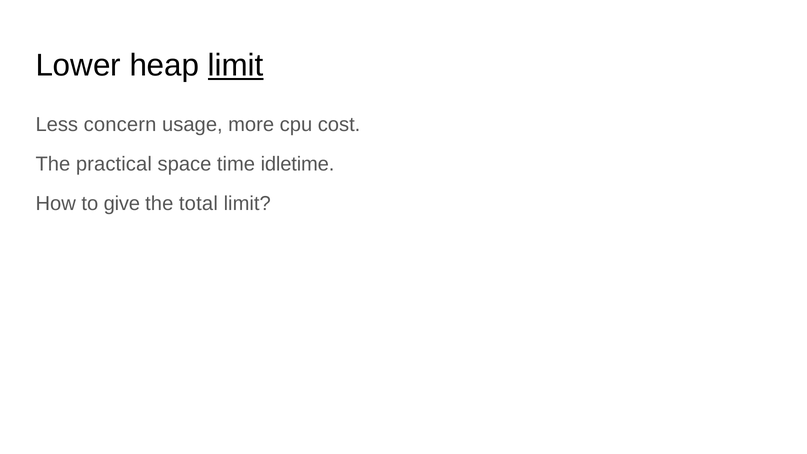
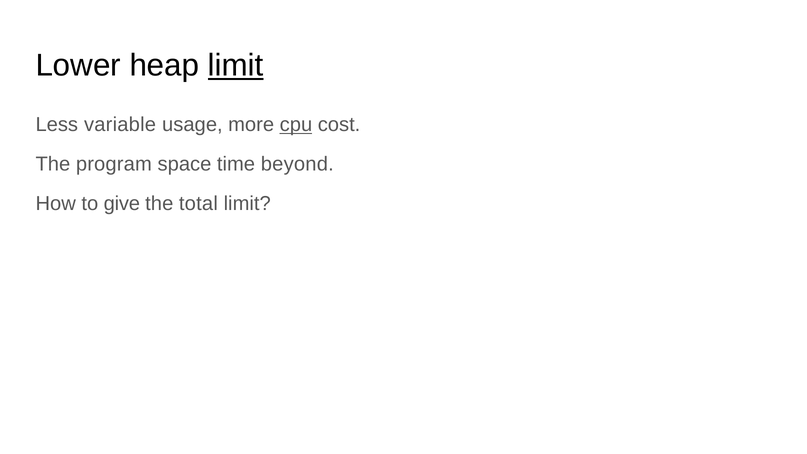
concern: concern -> variable (120, 125)
cpu underline: none -> present (296, 125)
practical: practical -> program (114, 164)
idletime: idletime -> beyond (297, 164)
